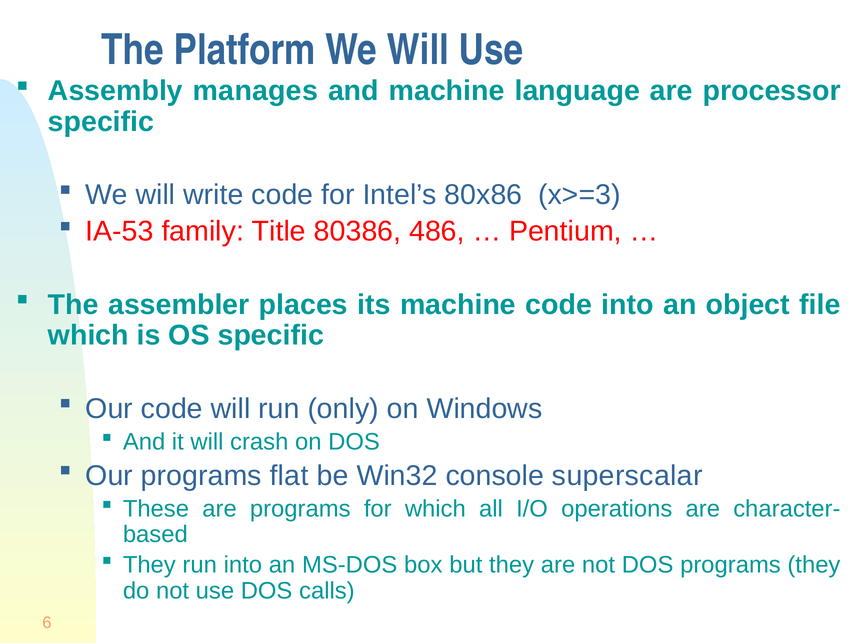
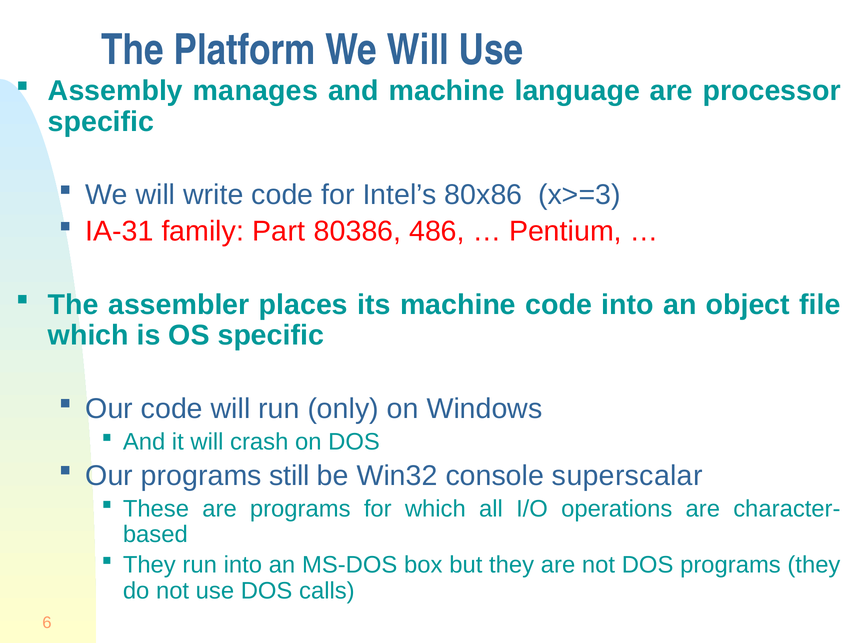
IA-53: IA-53 -> IA-31 (120, 231)
Title: Title -> Part (279, 231)
flat: flat -> still (289, 475)
